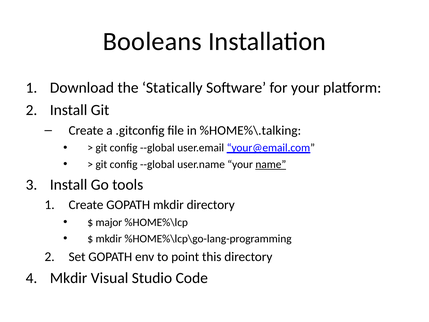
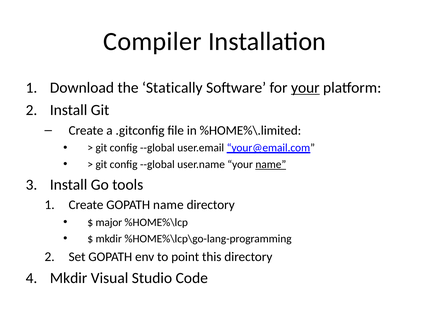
Booleans: Booleans -> Compiler (152, 42)
your underline: none -> present (305, 88)
%HOME%\.talking: %HOME%\.talking -> %HOME%\.limited (250, 130)
GOPATH mkdir: mkdir -> name (168, 205)
